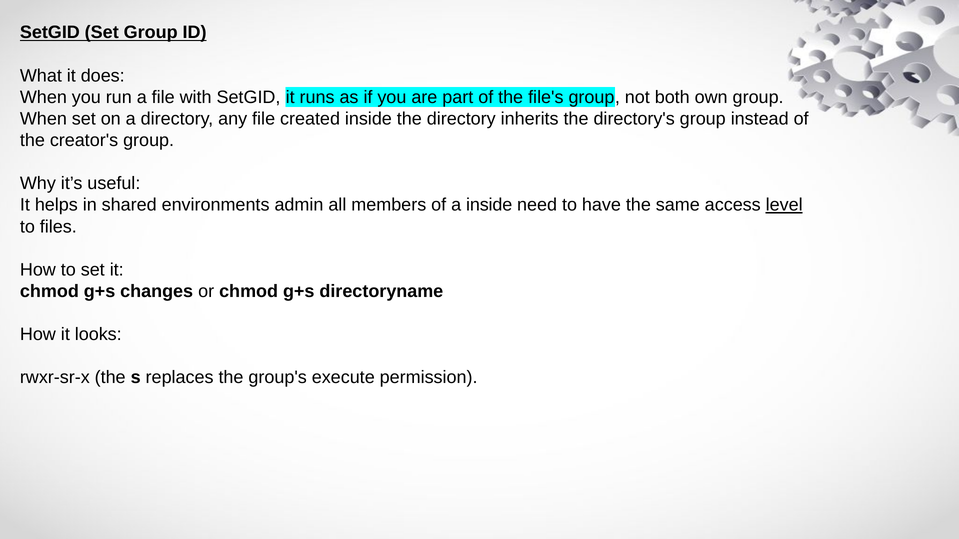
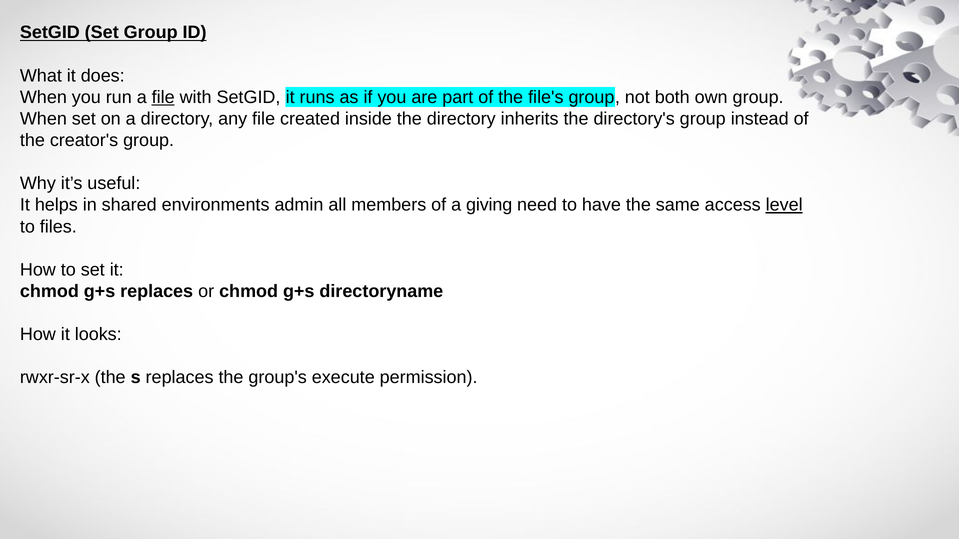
file underline: none -> present (163, 97)
a inside: inside -> giving (489, 205)
g+s changes: changes -> replaces (157, 292)
